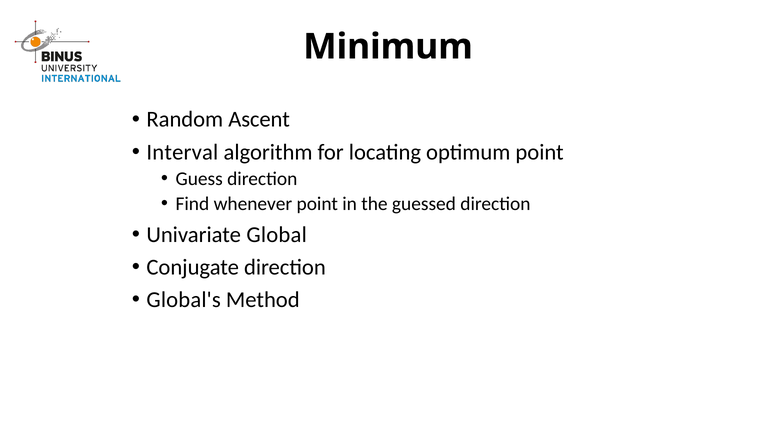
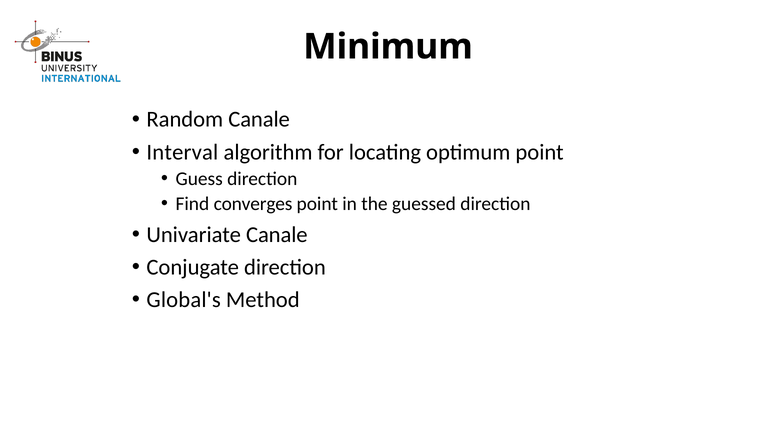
Random Ascent: Ascent -> Canale (259, 119)
whenever: whenever -> converges (253, 204)
Univariate Global: Global -> Canale (277, 234)
